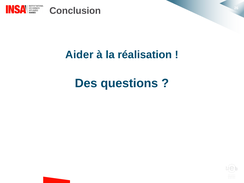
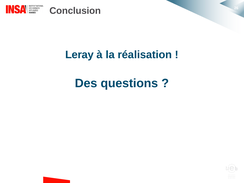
Aider: Aider -> Leray (79, 55)
